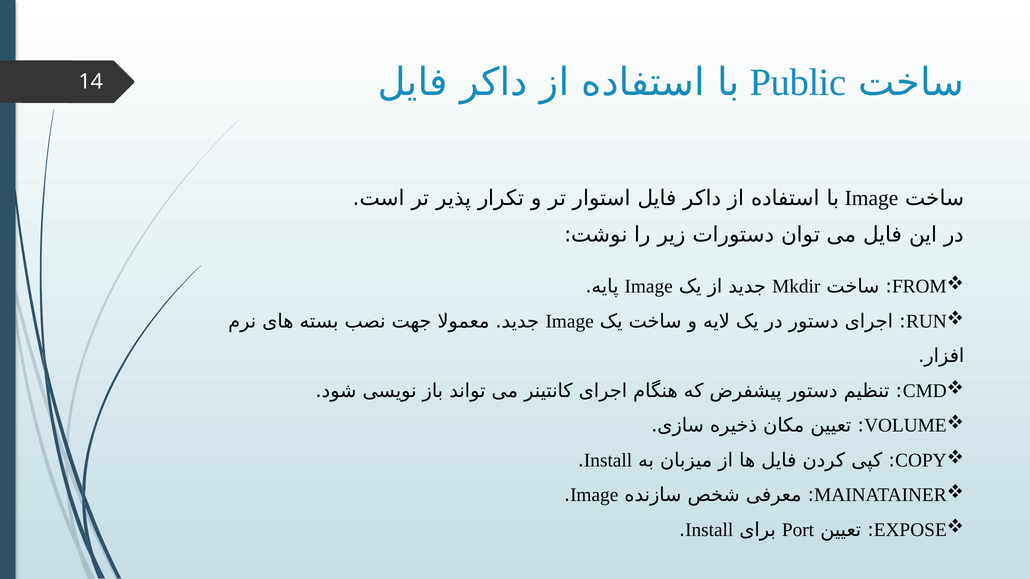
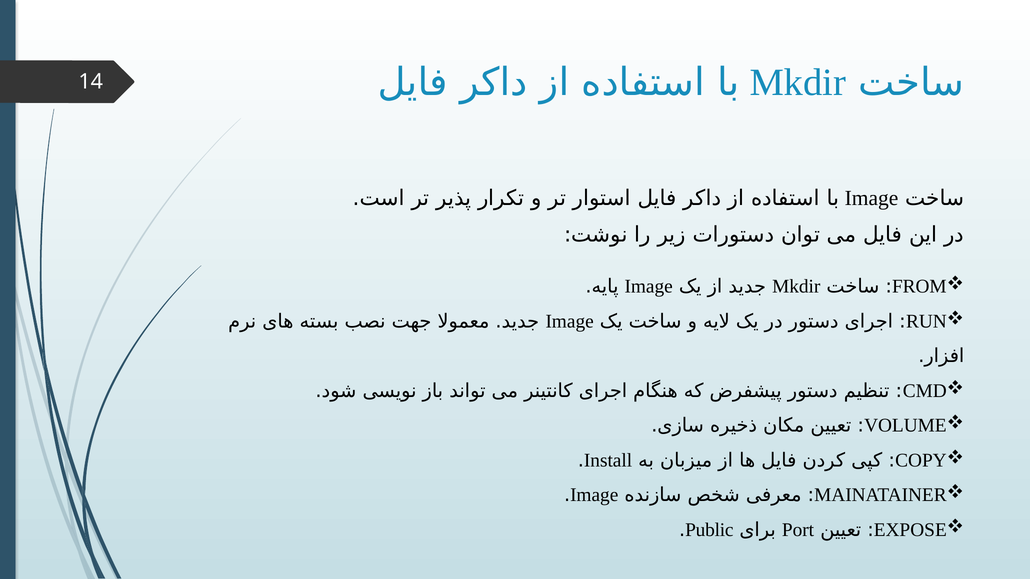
Public: Public -> Mkdir (798, 82)
Install: Install -> Public (709, 530)
